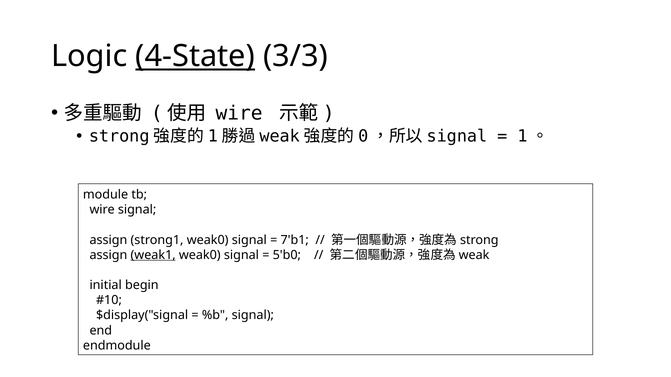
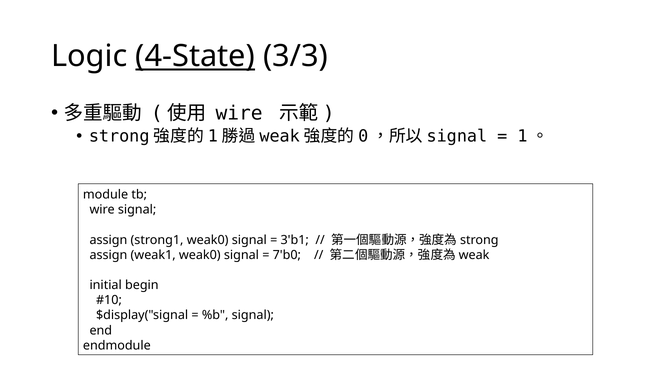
7'b1: 7'b1 -> 3'b1 (295, 240)
weak1 underline: present -> none (153, 255)
5'b0: 5'b0 -> 7'b0 (287, 255)
